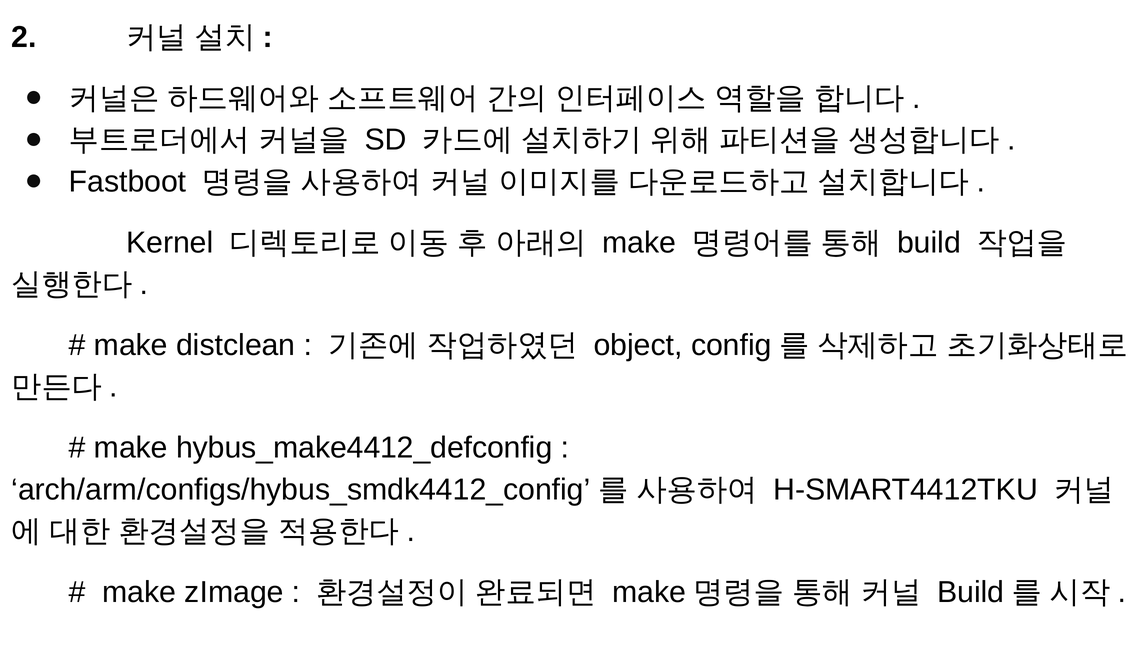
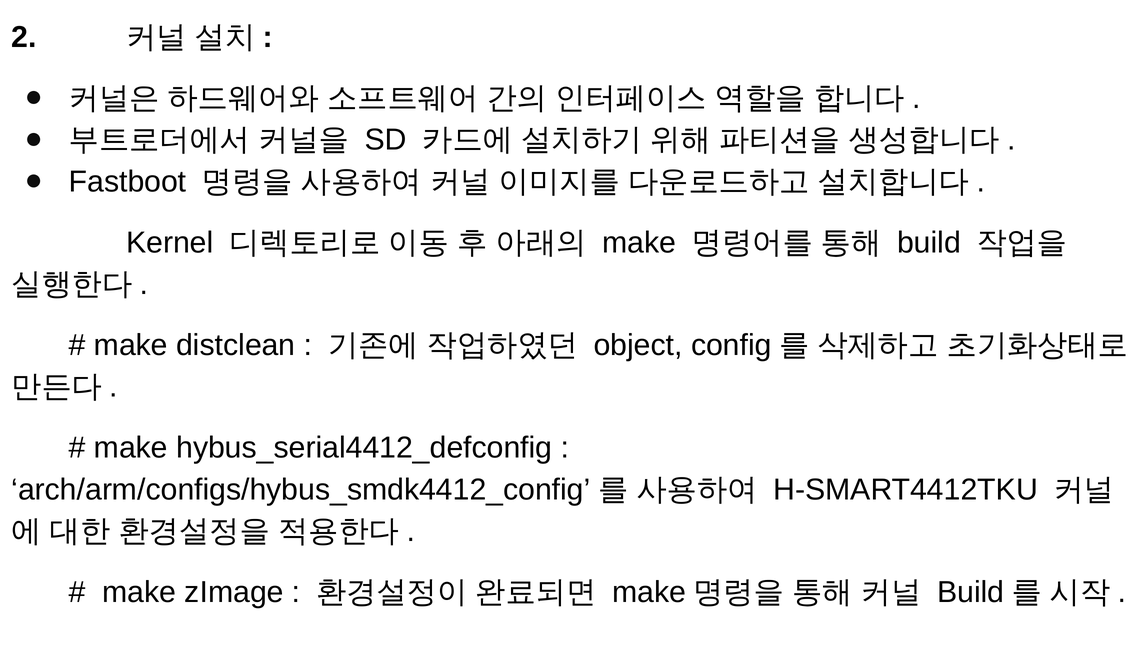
hybus_make4412_defconfig: hybus_make4412_defconfig -> hybus_serial4412_defconfig (364, 448)
